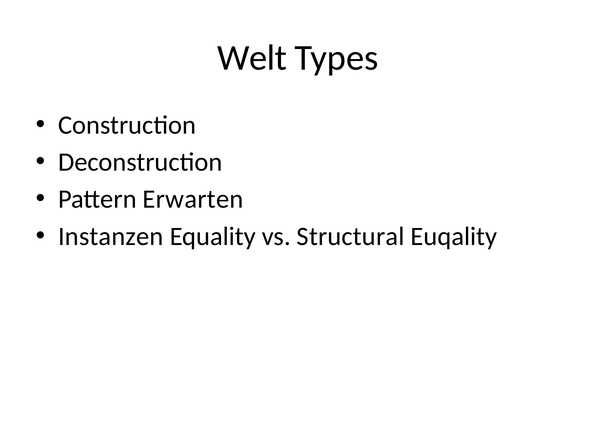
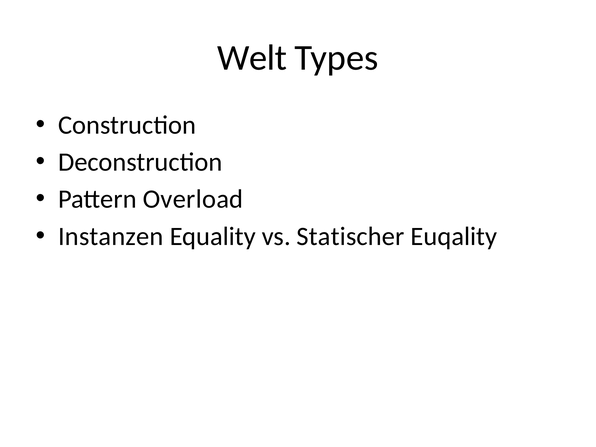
Erwarten: Erwarten -> Overload (193, 199)
Structural: Structural -> Statischer (351, 236)
